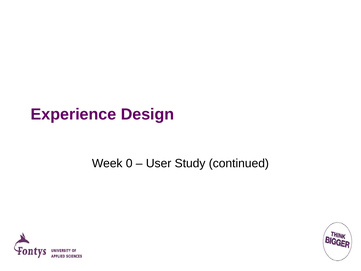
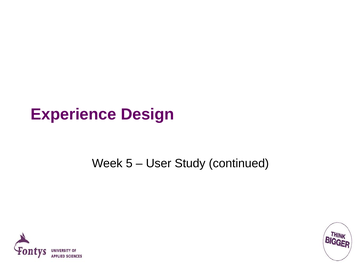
0: 0 -> 5 (129, 163)
